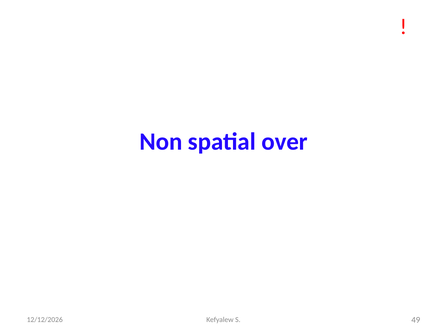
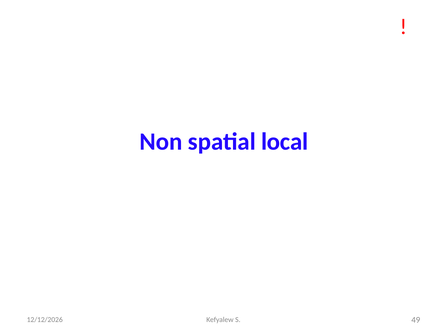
over: over -> local (285, 142)
